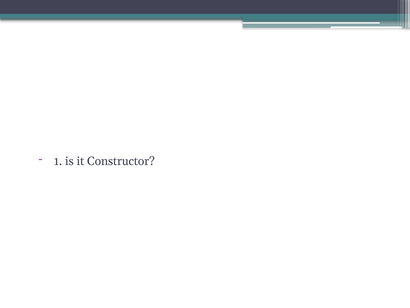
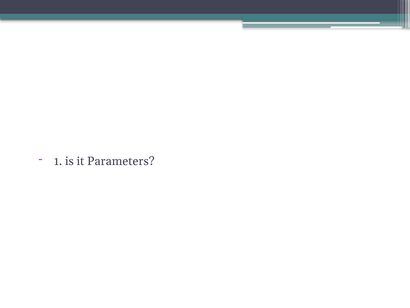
Constructor: Constructor -> Parameters (121, 161)
